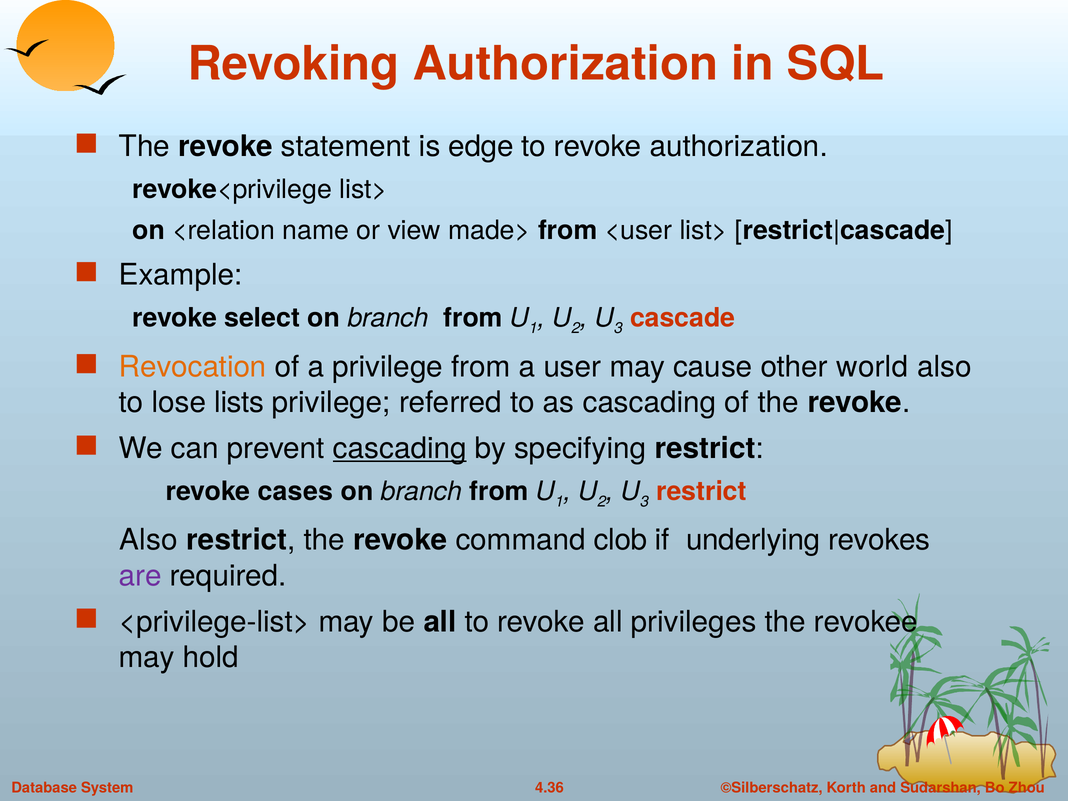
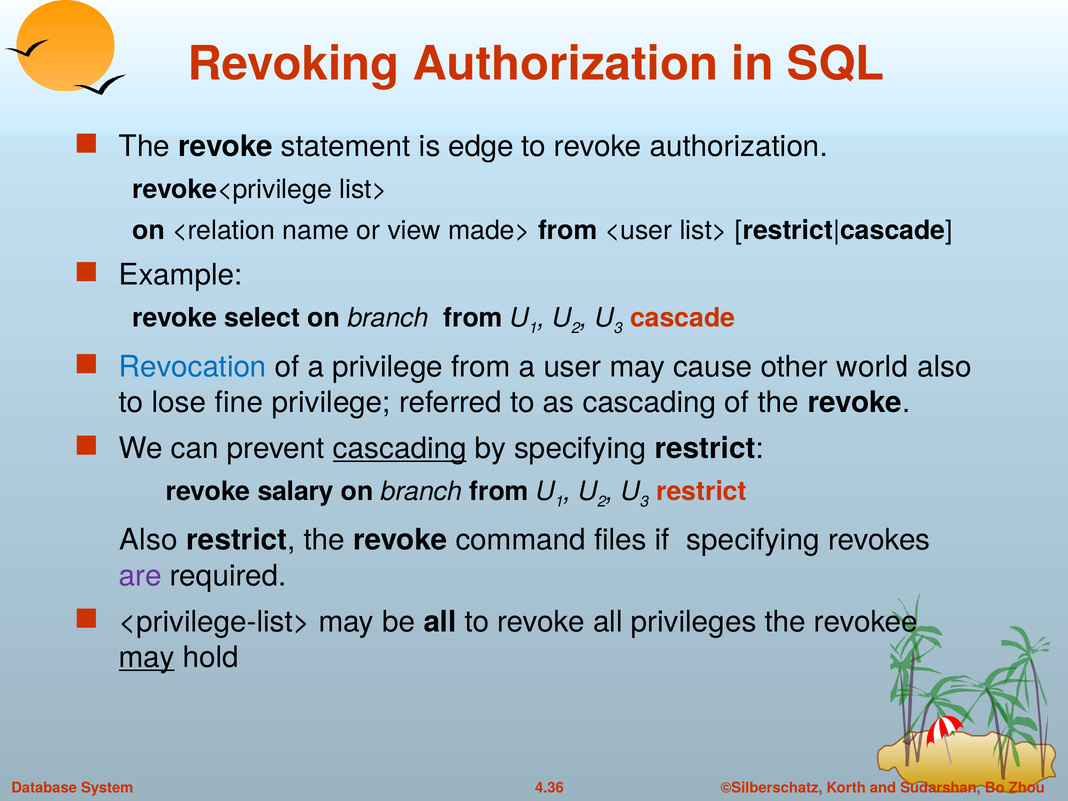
Revocation colour: orange -> blue (193, 367)
lists: lists -> fine (239, 402)
cases: cases -> salary (296, 491)
clob: clob -> files (620, 540)
if underlying: underlying -> specifying (753, 540)
may underline: none -> present (147, 657)
